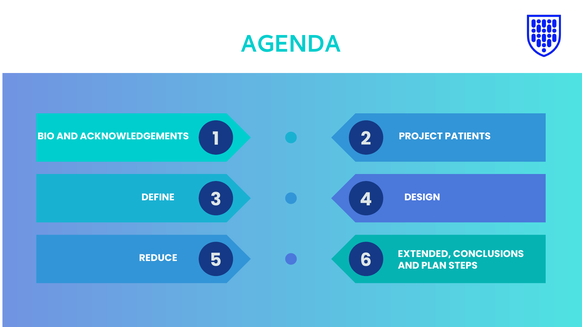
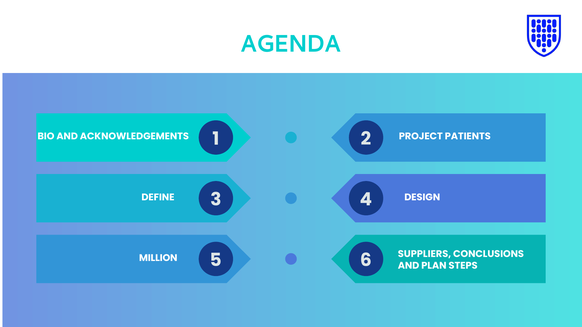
EXTENDED: EXTENDED -> SUPPLIERS (424, 254)
REDUCE: REDUCE -> MILLION (158, 258)
